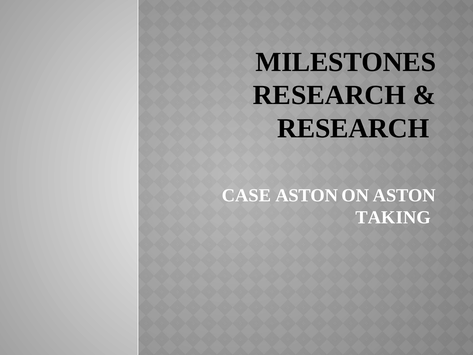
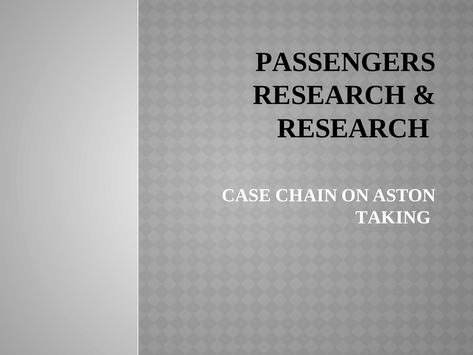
MILESTONES: MILESTONES -> PASSENGERS (346, 62)
CASE ASTON: ASTON -> CHAIN (307, 195)
